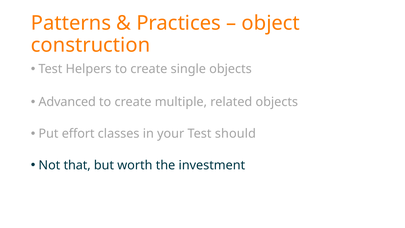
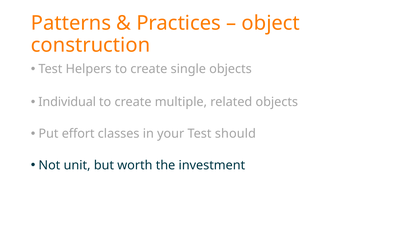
Advanced: Advanced -> Individual (67, 102)
that: that -> unit (77, 165)
